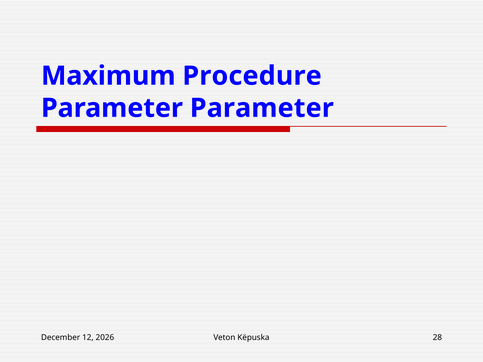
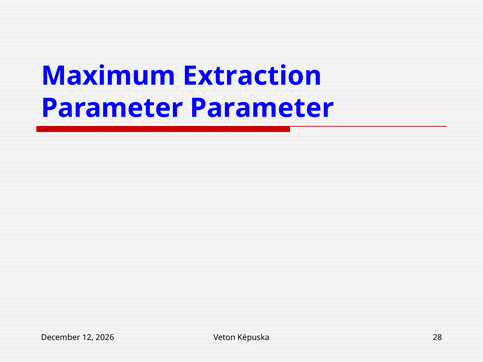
Procedure: Procedure -> Extraction (252, 76)
